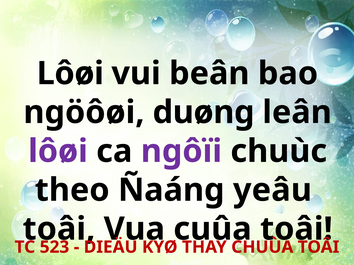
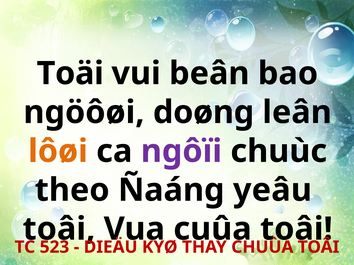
Lôøi: Lôøi -> Toäi (70, 74)
duøng: duøng -> doøng (204, 113)
lôøi colour: purple -> orange (58, 151)
